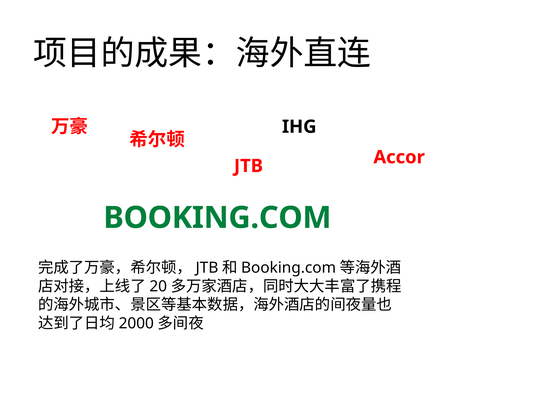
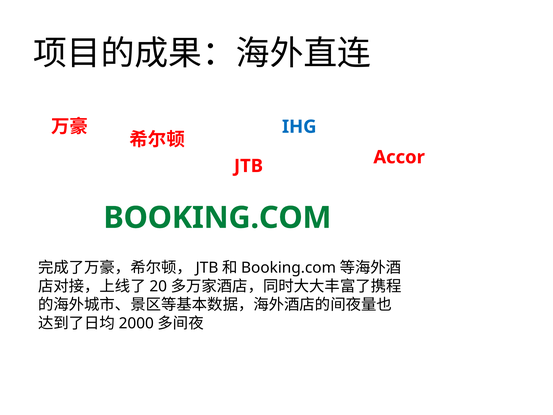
IHG colour: black -> blue (299, 127)
